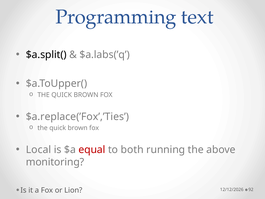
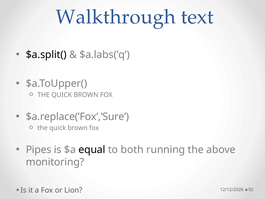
Programming: Programming -> Walkthrough (116, 17)
$a.replace(’Fox’,’Ties: $a.replace(’Fox’,’Ties -> $a.replace(’Fox’,’Sure (77, 116)
Local: Local -> Pipes (39, 149)
equal colour: red -> black (92, 149)
